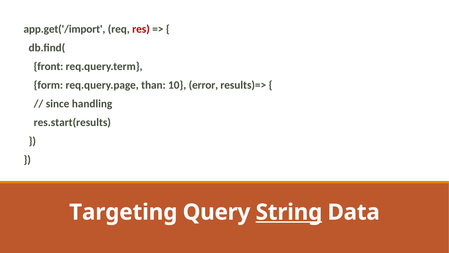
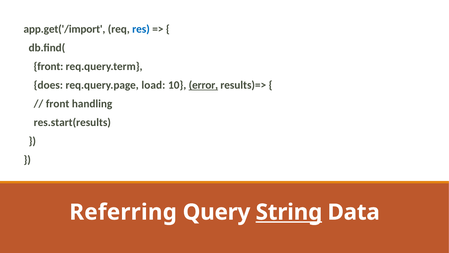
res colour: red -> blue (141, 29)
form: form -> does (48, 85)
than: than -> load (153, 85)
error underline: none -> present (203, 85)
since: since -> front (58, 104)
Targeting: Targeting -> Referring (123, 212)
